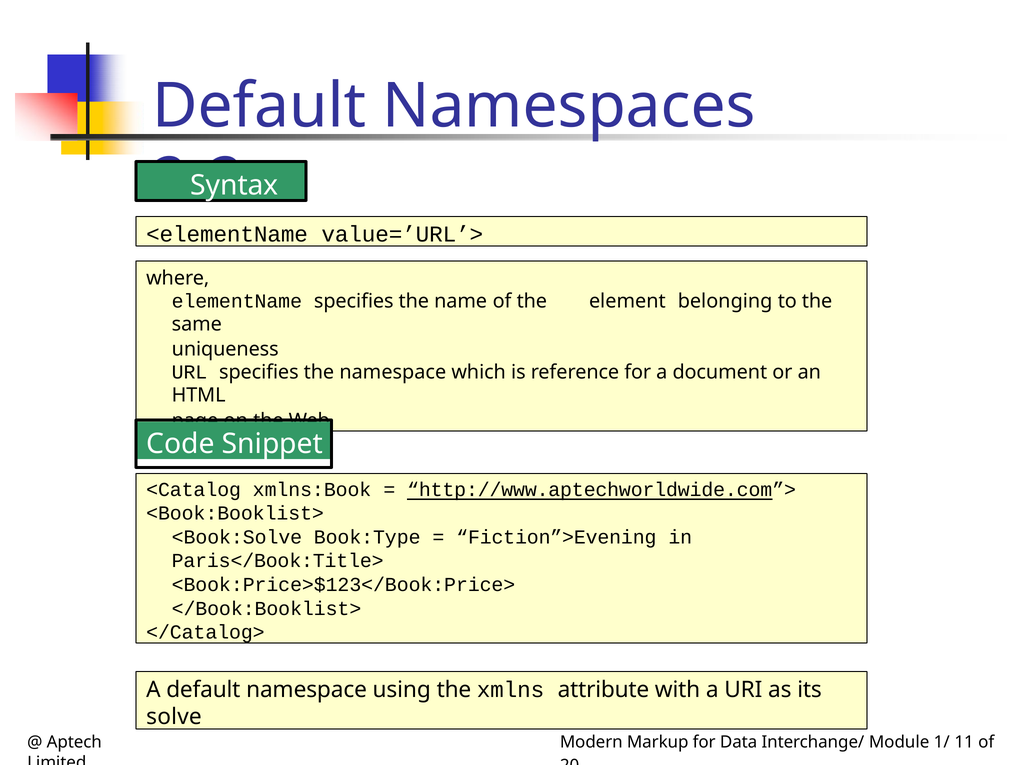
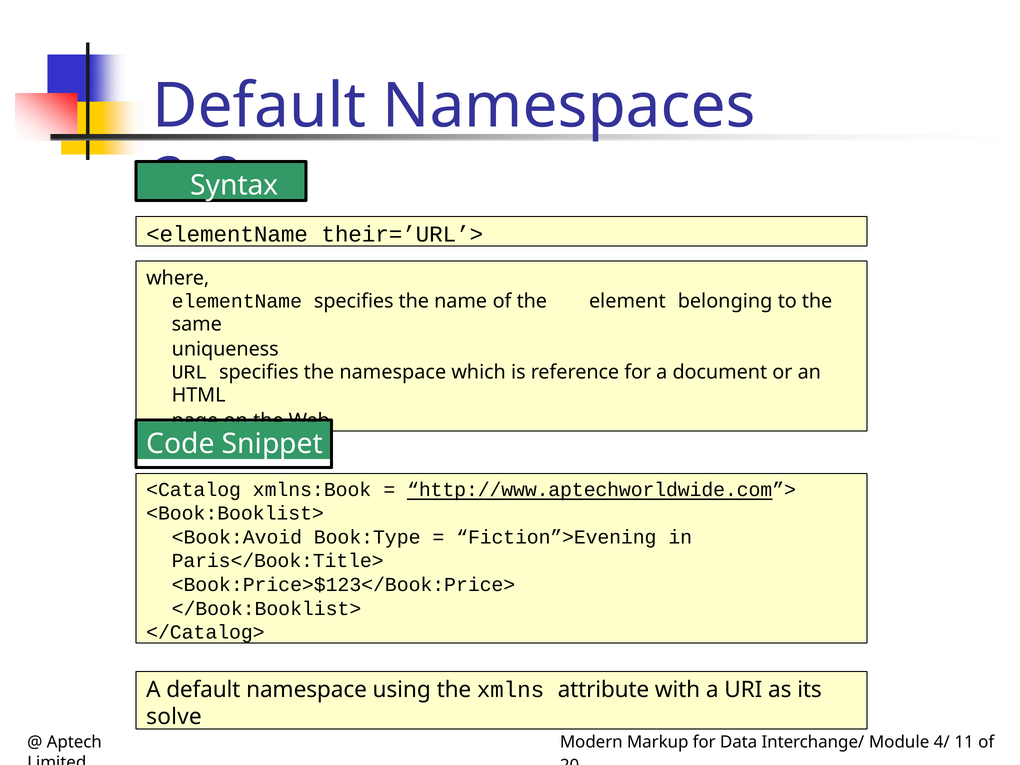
value=’URL’>: value=’URL’> -> their=’URL’> (402, 234)
<Book:Solve: <Book:Solve -> <Book:Avoid (237, 537)
1/: 1/ -> 4/ (942, 742)
